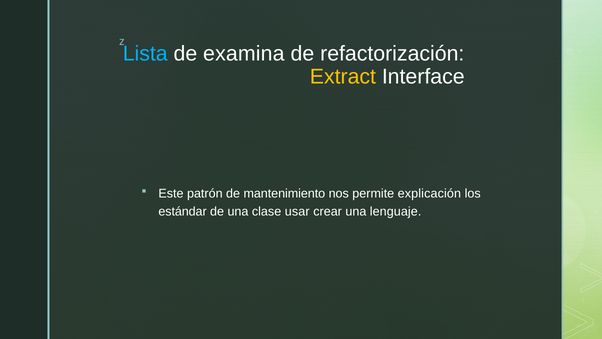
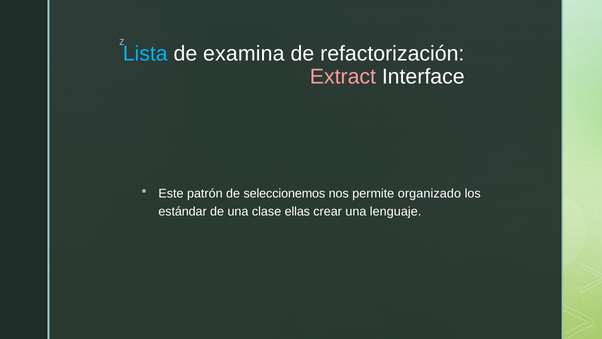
Extract colour: yellow -> pink (343, 77)
mantenimiento: mantenimiento -> seleccionemos (284, 193)
explicación: explicación -> organizado (429, 193)
usar: usar -> ellas (297, 211)
